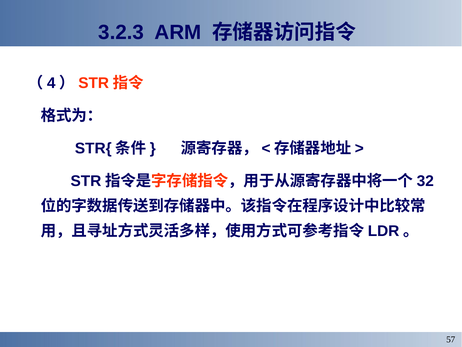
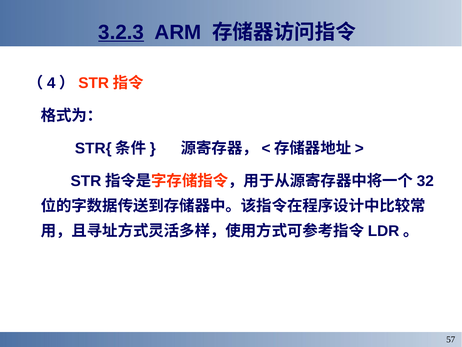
3.2.3 underline: none -> present (121, 32)
